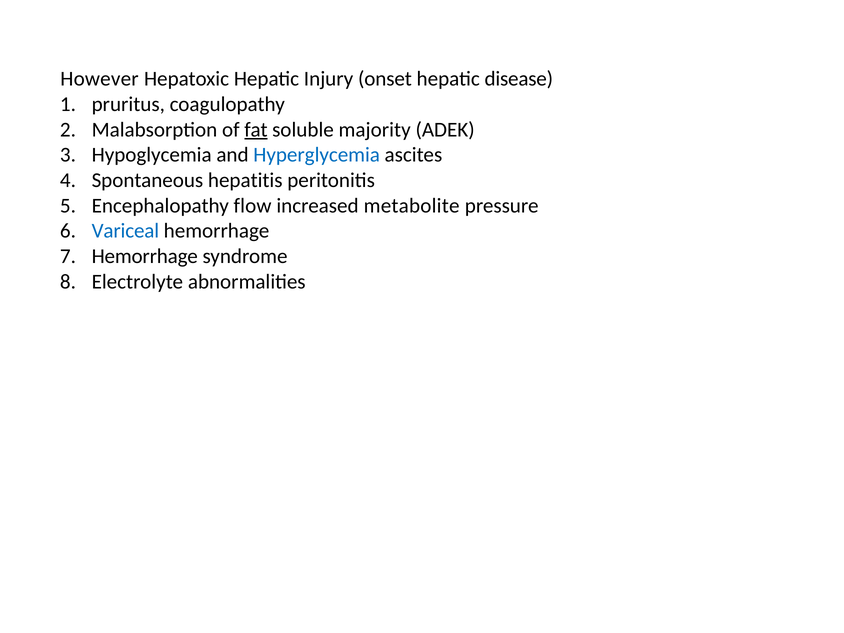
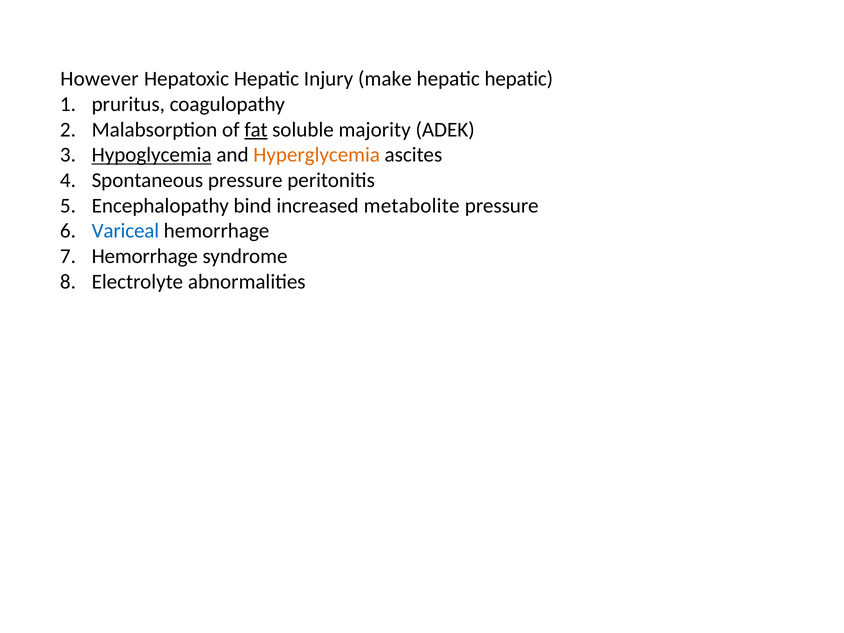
onset: onset -> make (385, 79)
hepatic disease: disease -> hepatic (519, 79)
Hypoglycemia underline: none -> present (152, 155)
Hyperglycemia colour: blue -> orange (317, 155)
Spontaneous hepatitis: hepatitis -> pressure (245, 180)
flow: flow -> bind (253, 206)
